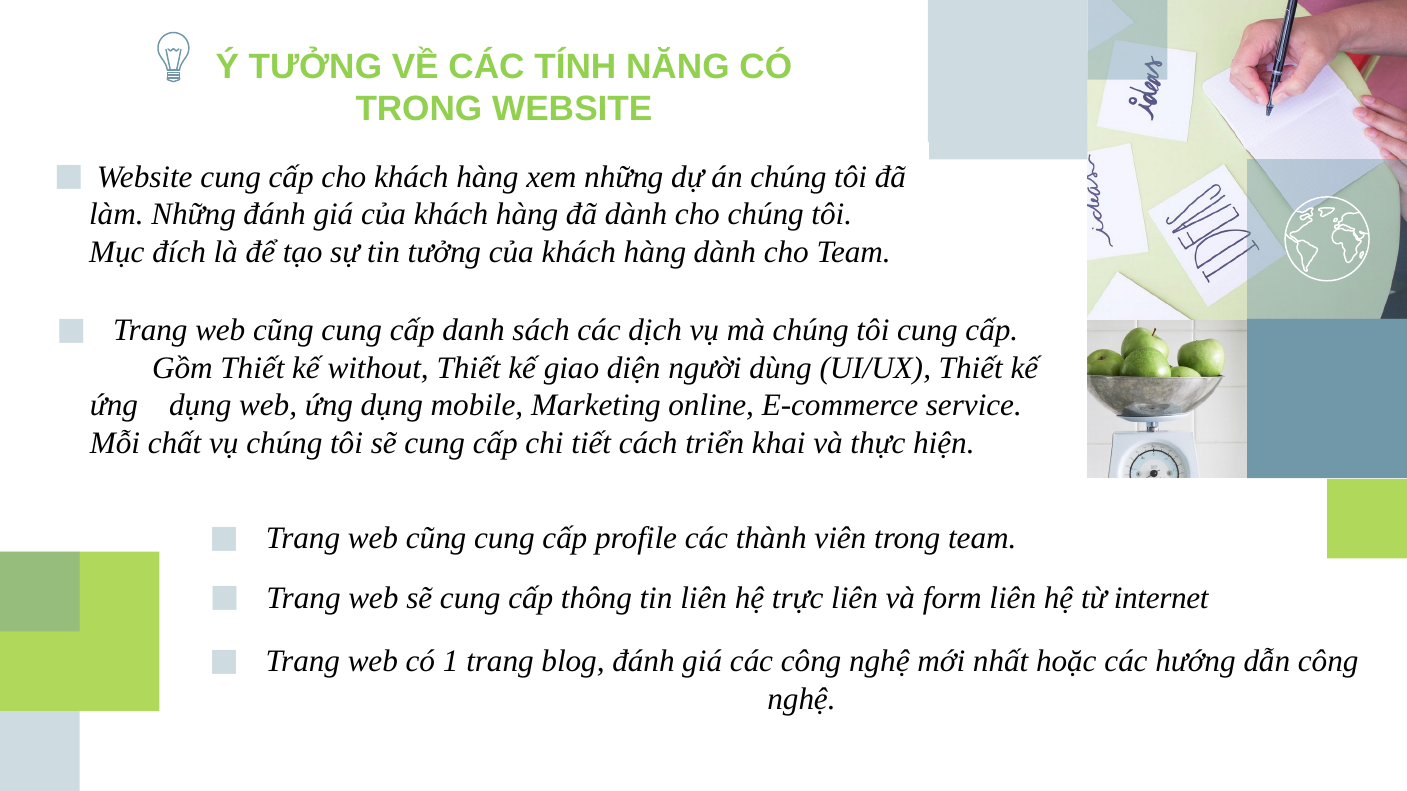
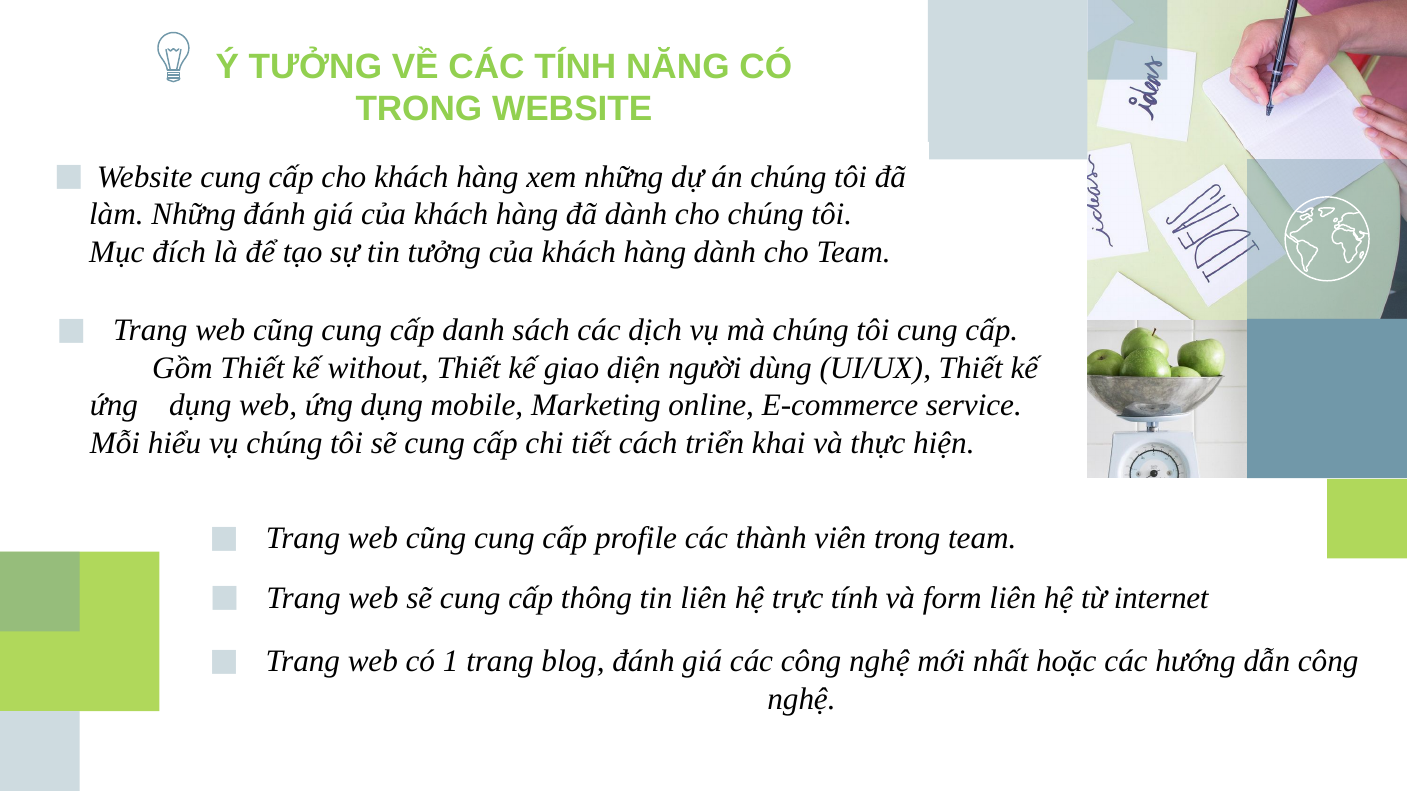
chất: chất -> hiểu (175, 443)
trực liên: liên -> tính (855, 598)
